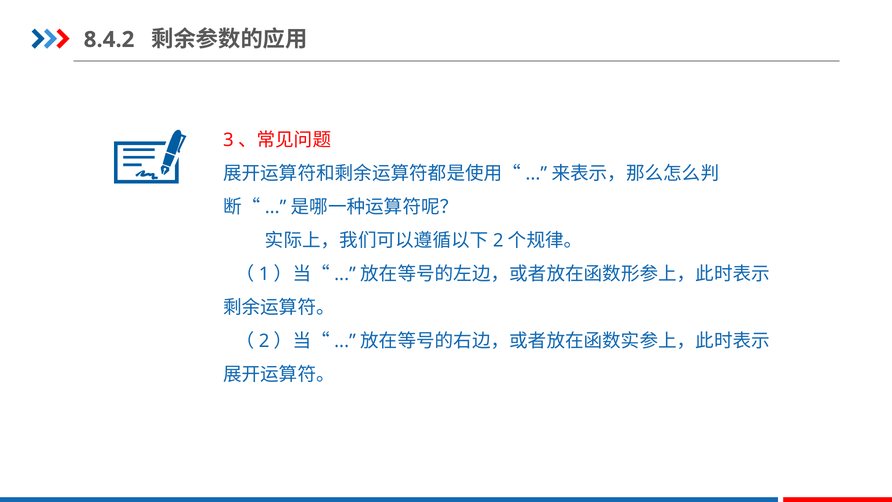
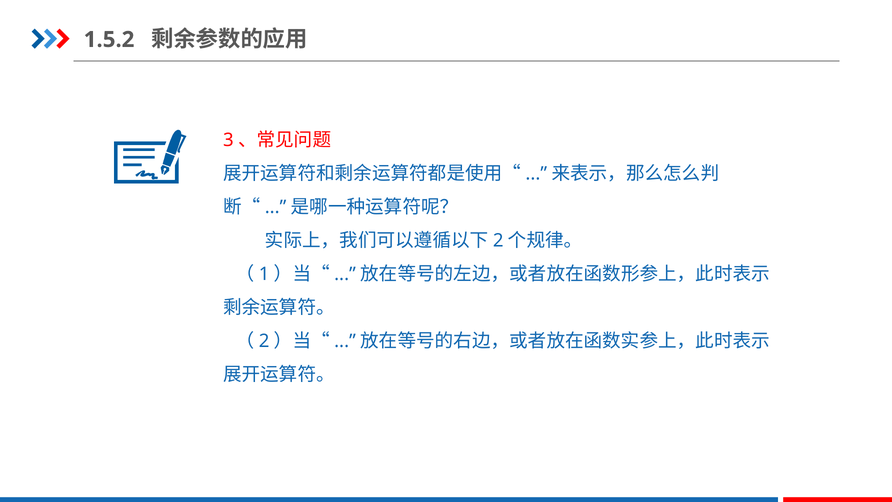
8.4.2: 8.4.2 -> 1.5.2 (109, 40)
